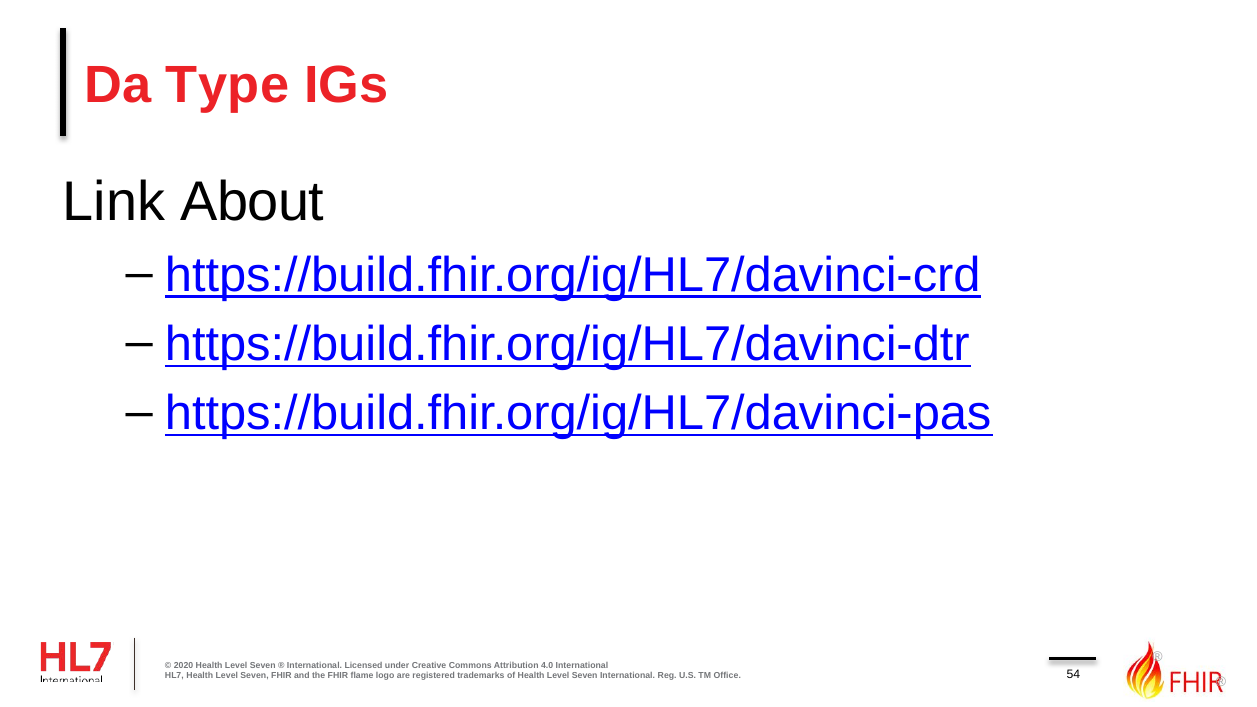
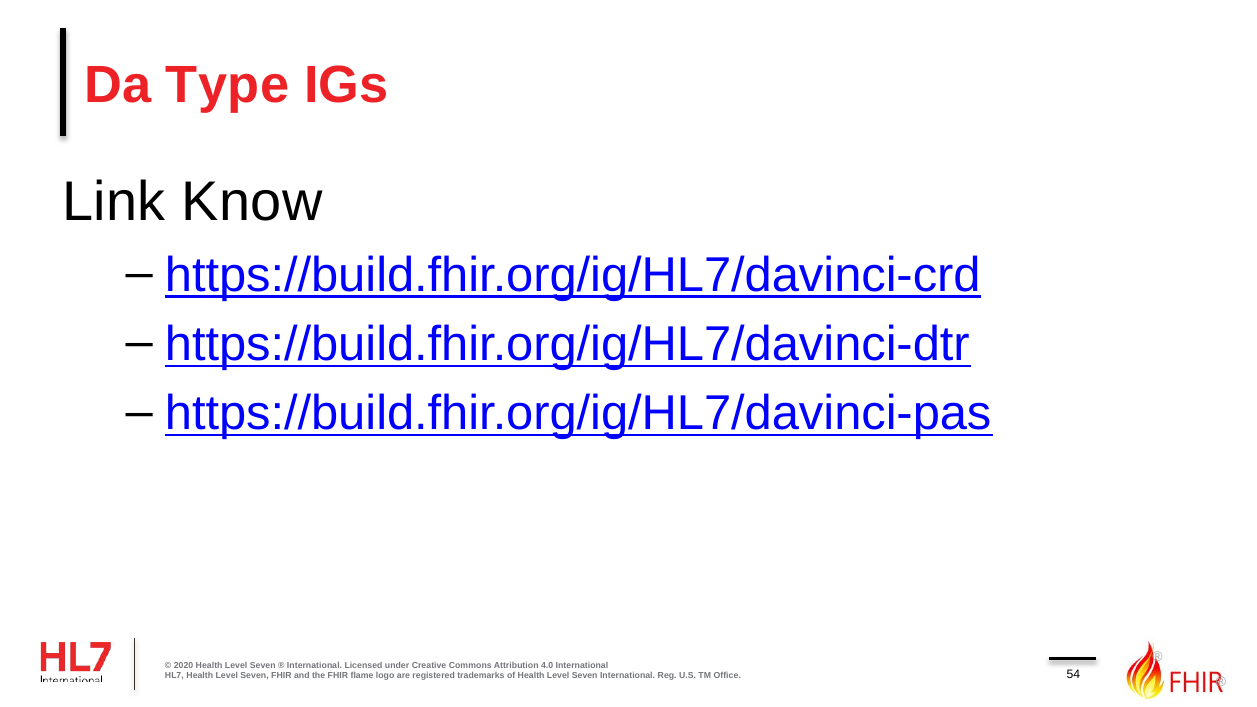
About: About -> Know (252, 202)
